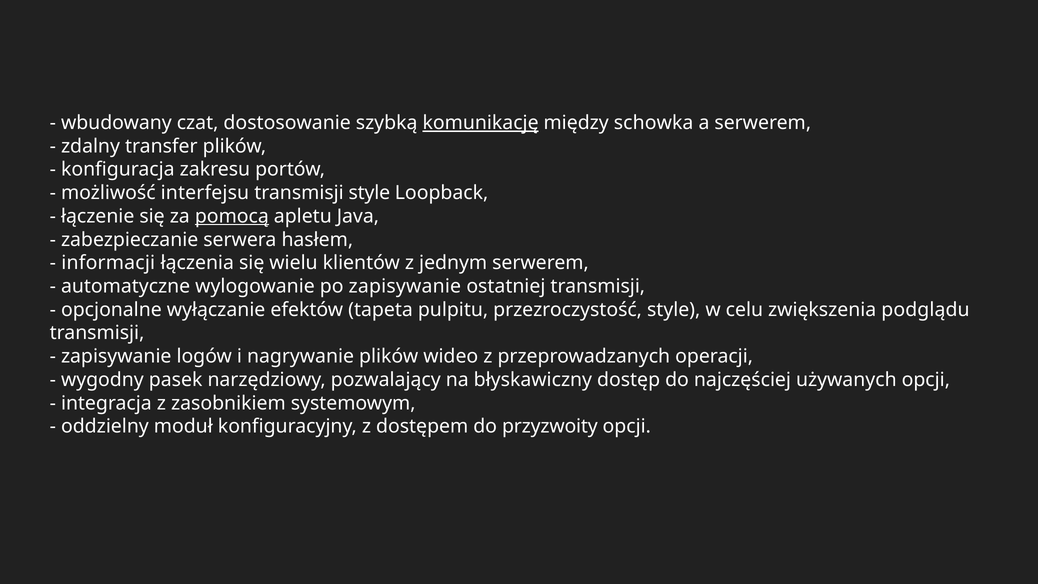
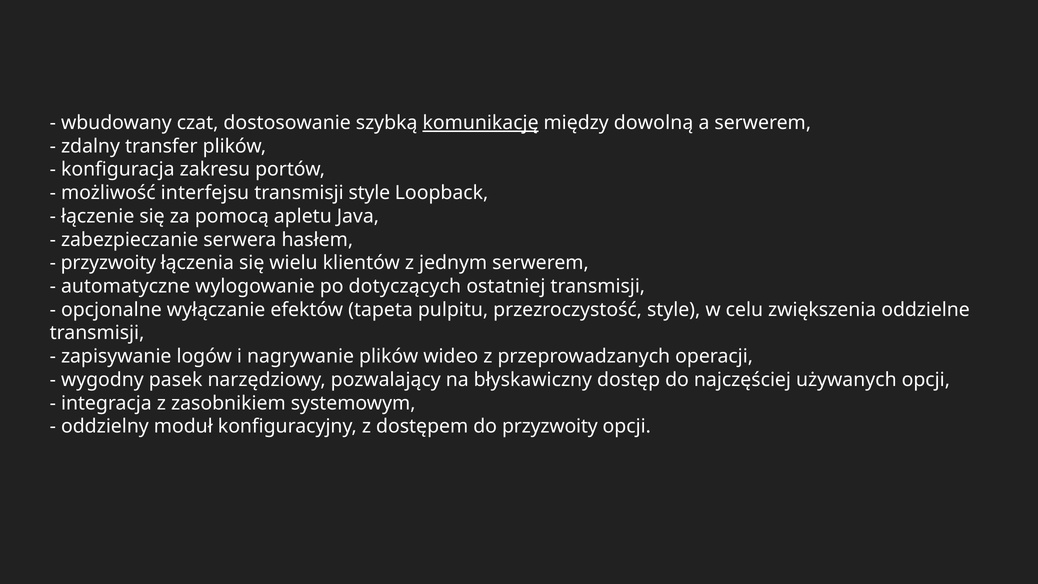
schowka: schowka -> dowolną (654, 123)
pomocą underline: present -> none (232, 216)
informacji: informacji -> przyzwoity (108, 263)
po zapisywanie: zapisywanie -> dotyczących (405, 286)
podglądu: podglądu -> oddzielne (926, 310)
